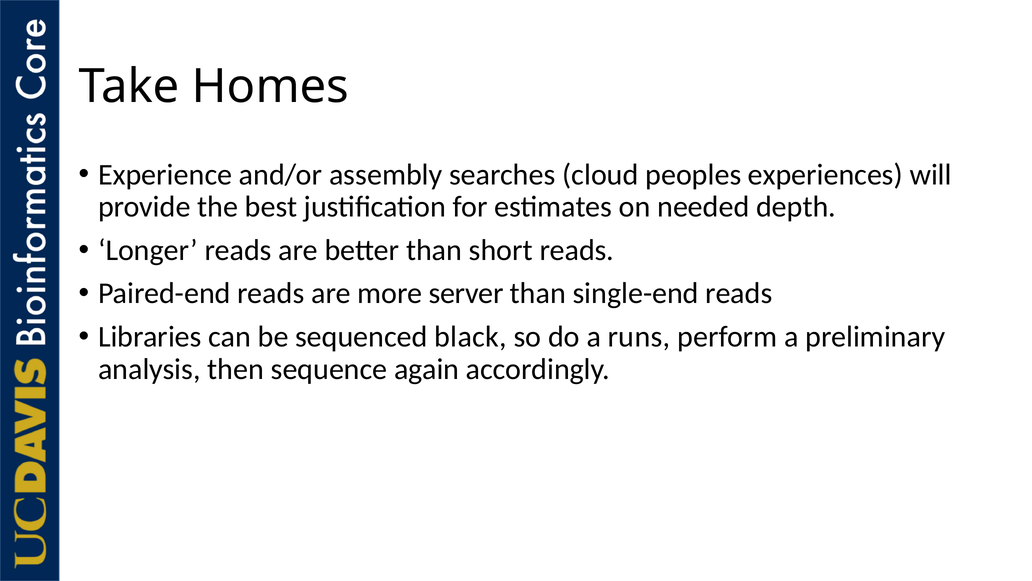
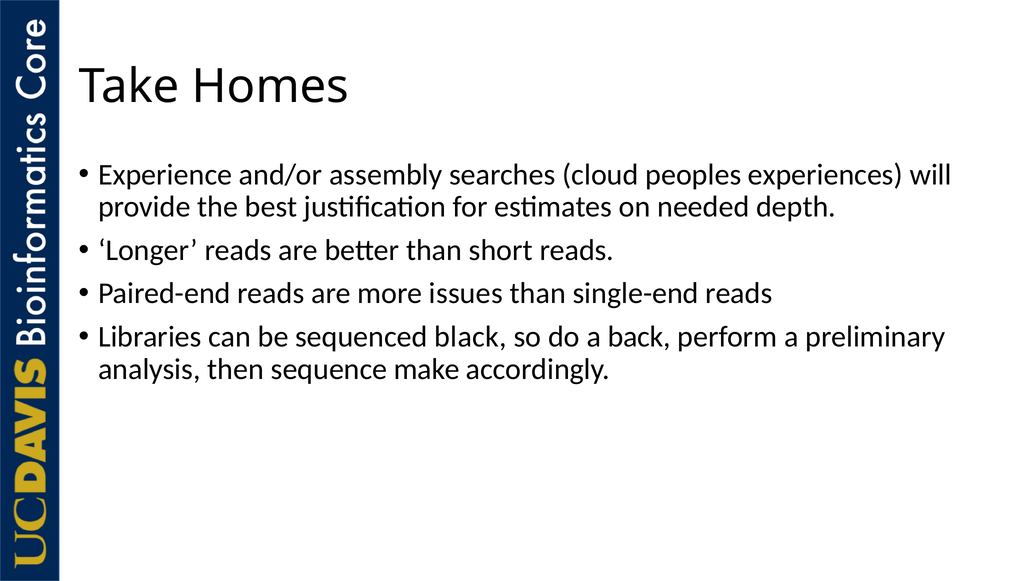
server: server -> issues (466, 293)
runs: runs -> back (639, 337)
again: again -> make (427, 369)
